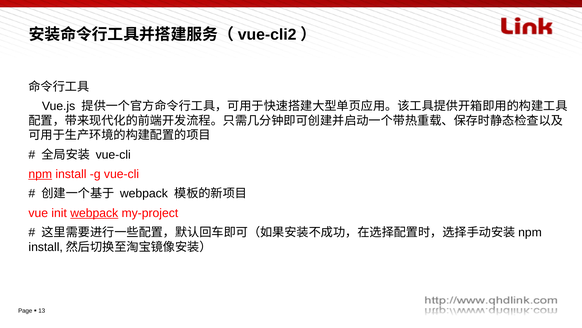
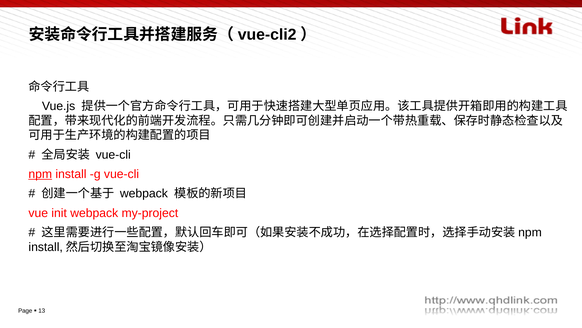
webpack underline: present -> none (94, 213)
